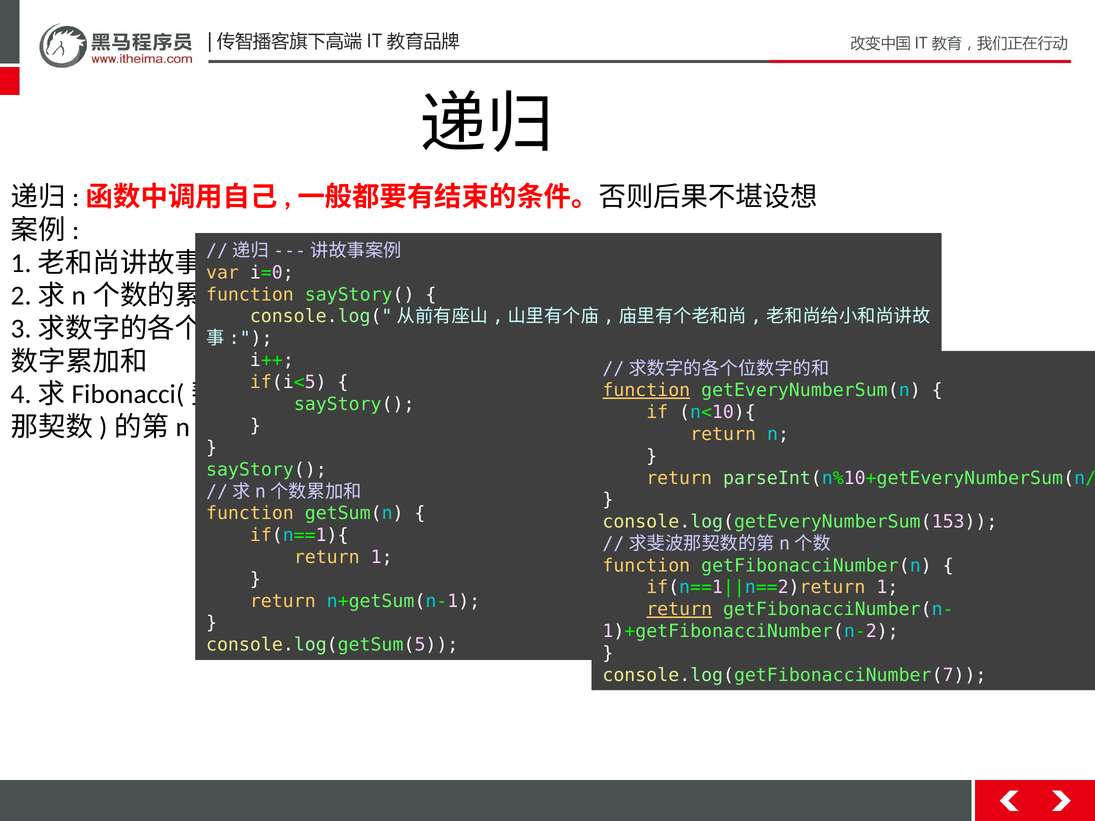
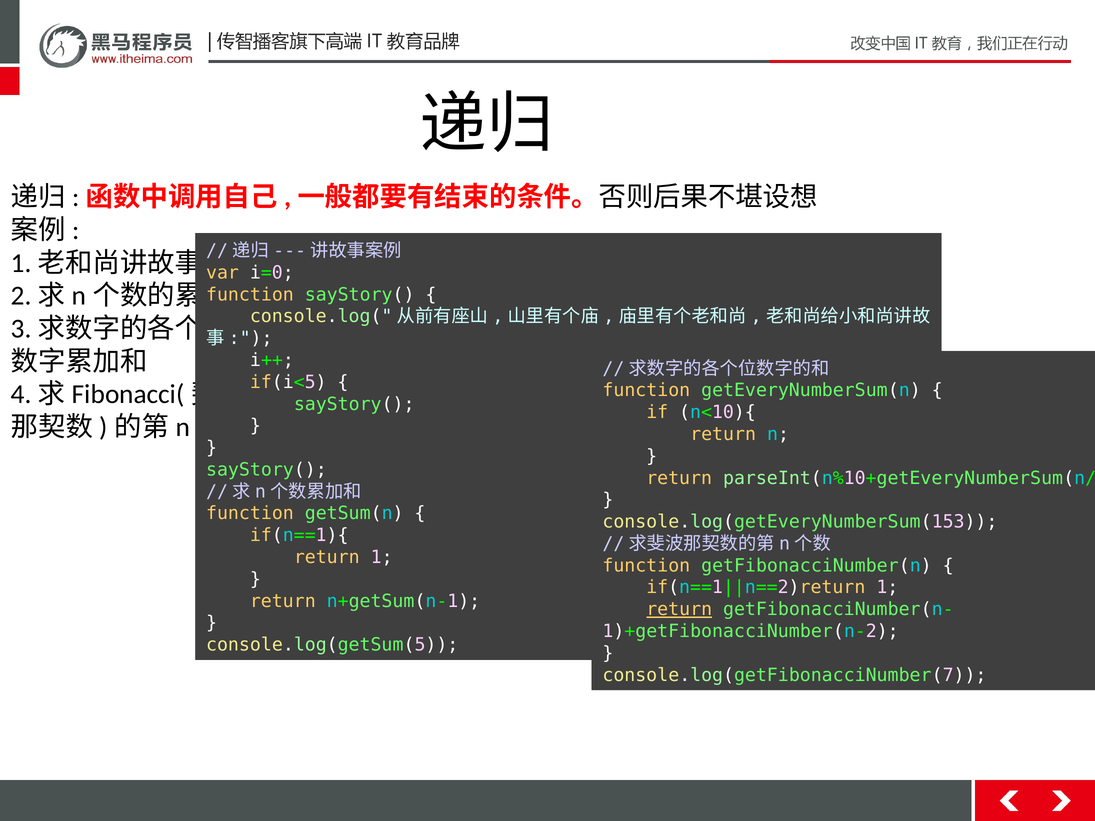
function underline: present -> none (646, 391)
